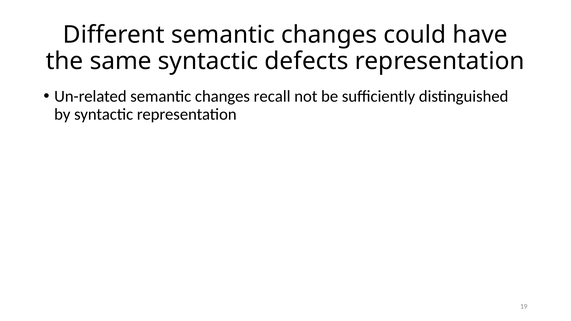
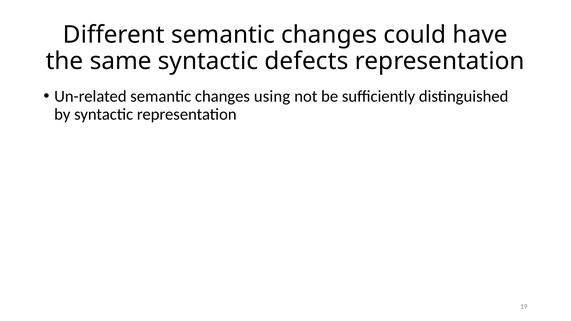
recall: recall -> using (272, 97)
